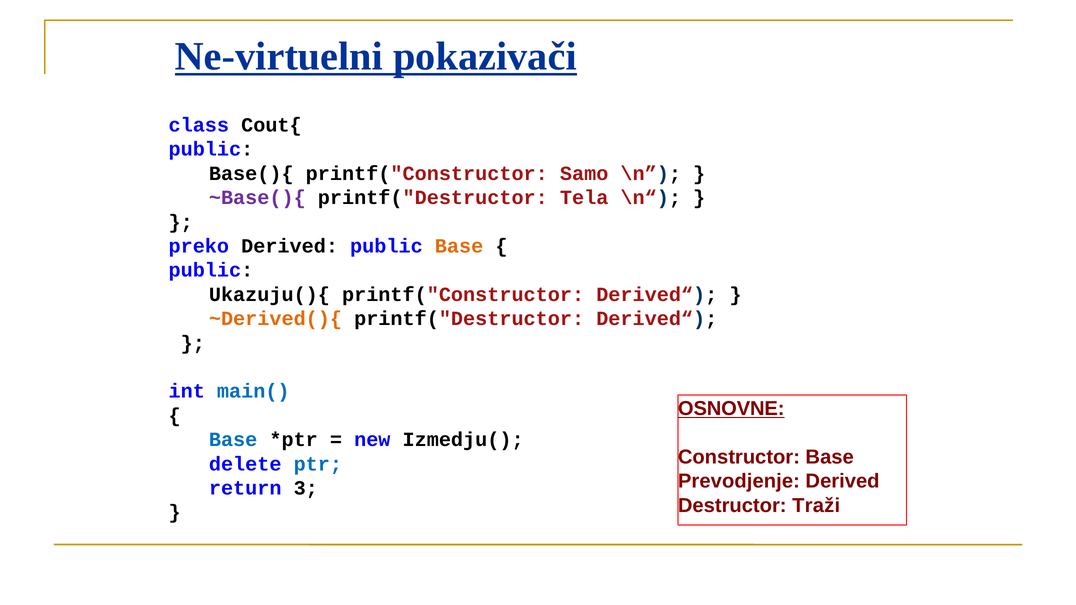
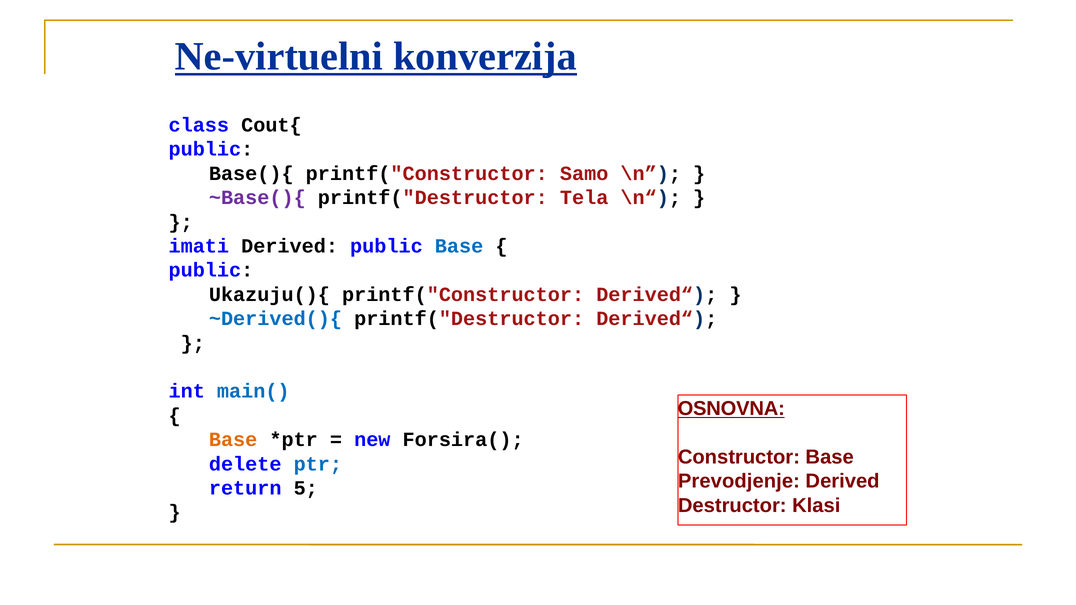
pokazivači: pokazivači -> konverzija (485, 56)
preko: preko -> imati (199, 246)
Base colour: orange -> blue (459, 246)
~Derived(){ colour: orange -> blue (275, 319)
OSNOVNE: OSNOVNE -> OSNOVNA (731, 409)
Base colour: blue -> orange (233, 440)
Izmedju(: Izmedju( -> Forsira( (463, 440)
3: 3 -> 5 (306, 488)
Traži: Traži -> Klasi (816, 506)
